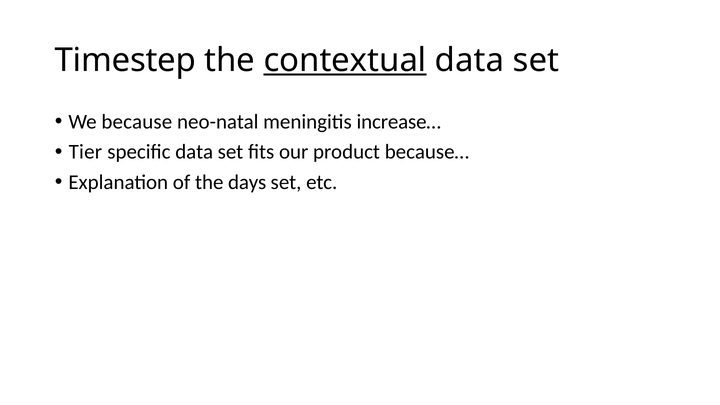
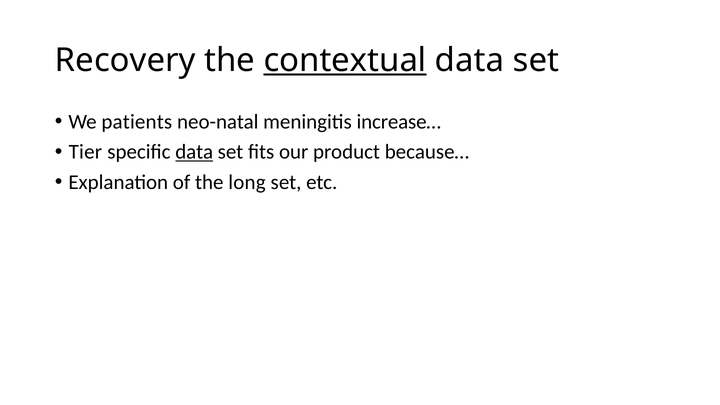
Timestep: Timestep -> Recovery (125, 60)
because: because -> patients (137, 122)
data underline: none -> present (194, 152)
days: days -> long (247, 182)
